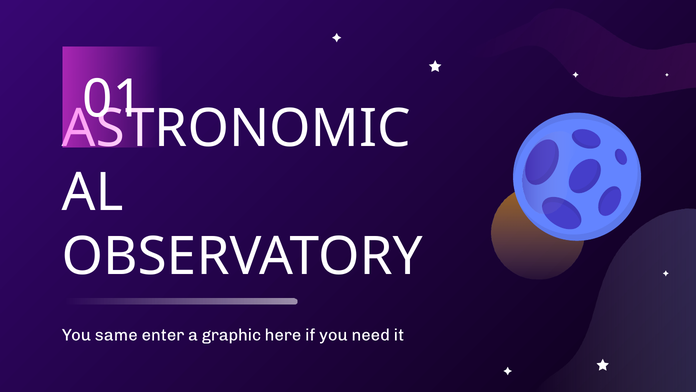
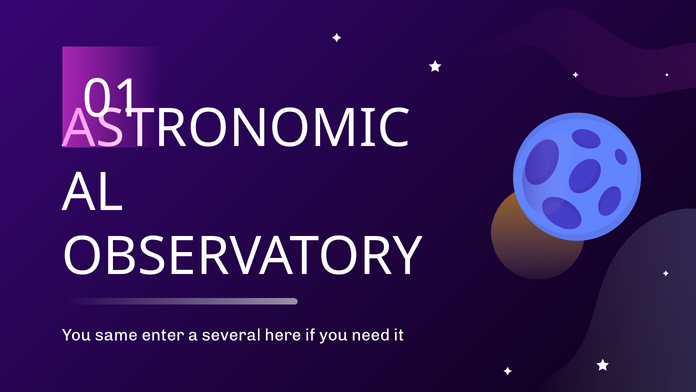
graphic: graphic -> several (231, 335)
